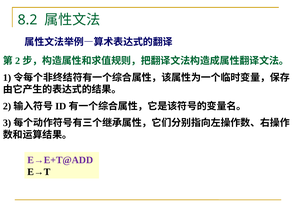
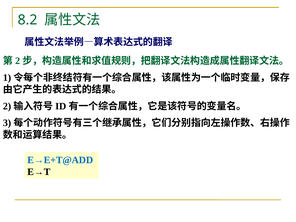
E→E+T@ADD colour: purple -> blue (60, 160)
